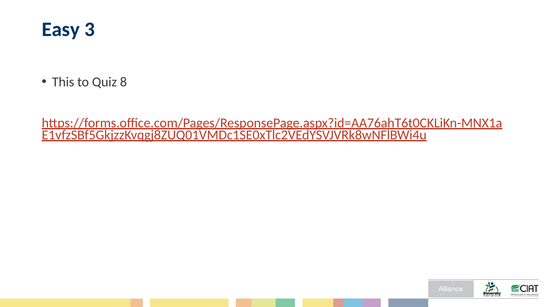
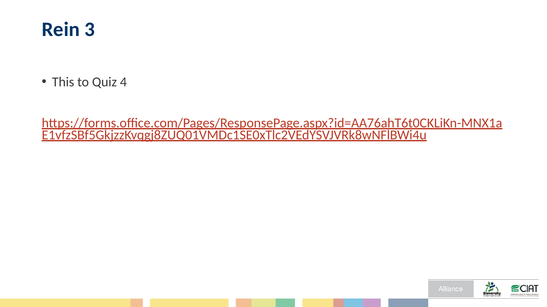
Easy: Easy -> Rein (61, 29)
8: 8 -> 4 (123, 82)
